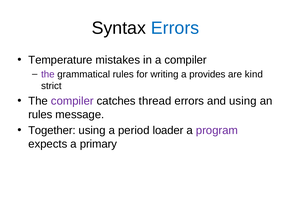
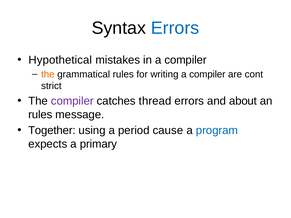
Temperature: Temperature -> Hypothetical (60, 60)
the colour: purple -> orange (48, 74)
writing a provides: provides -> compiler (207, 74)
kind: kind -> cont (254, 74)
and using: using -> about (243, 101)
loader: loader -> cause (168, 130)
program colour: purple -> blue (217, 130)
